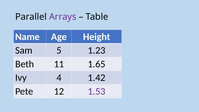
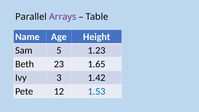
11: 11 -> 23 (59, 64)
4: 4 -> 3 (59, 78)
1.53 colour: purple -> blue (97, 91)
